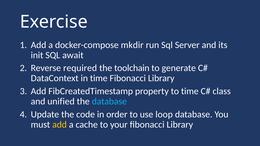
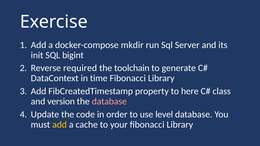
await: await -> bigint (73, 55)
to time: time -> here (190, 91)
unified: unified -> version (61, 102)
database colour: light blue -> pink (109, 102)
loop: loop -> level (164, 115)
